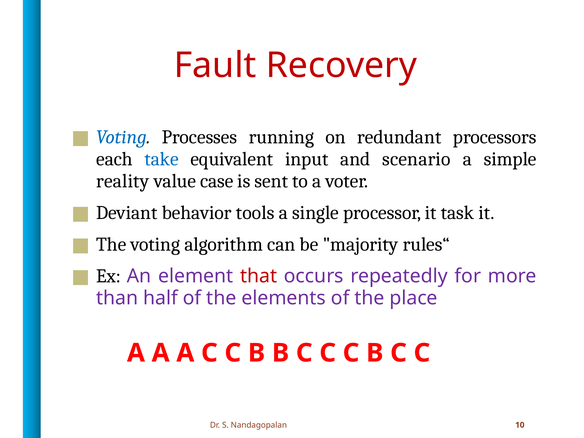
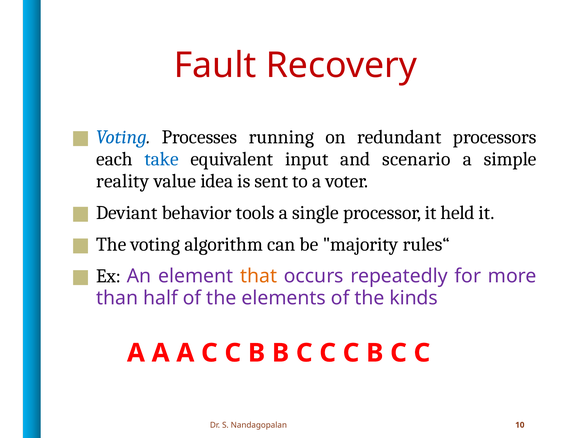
case: case -> idea (217, 181)
task: task -> held (458, 213)
that colour: red -> orange (259, 276)
place: place -> kinds (414, 298)
